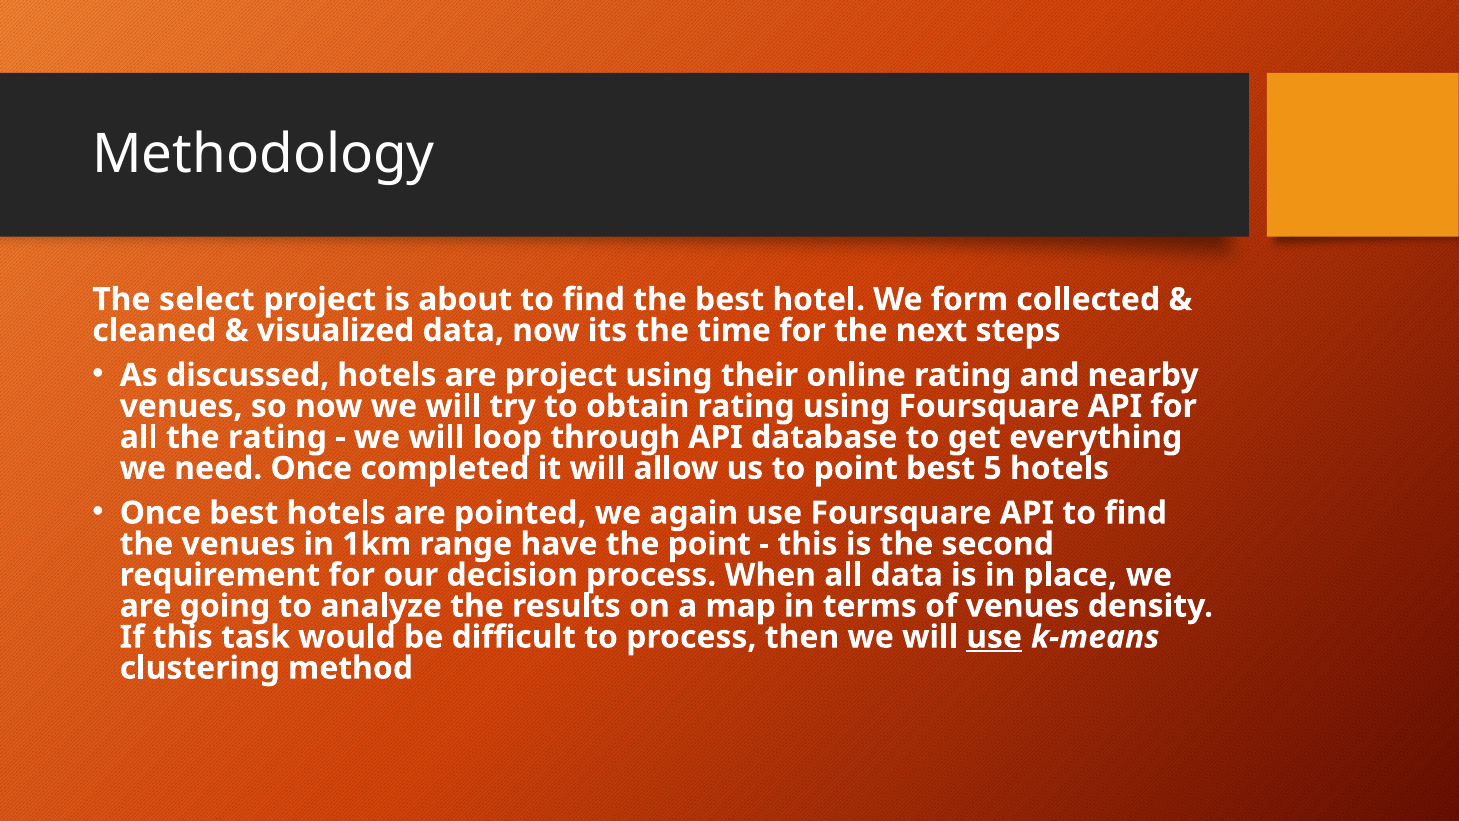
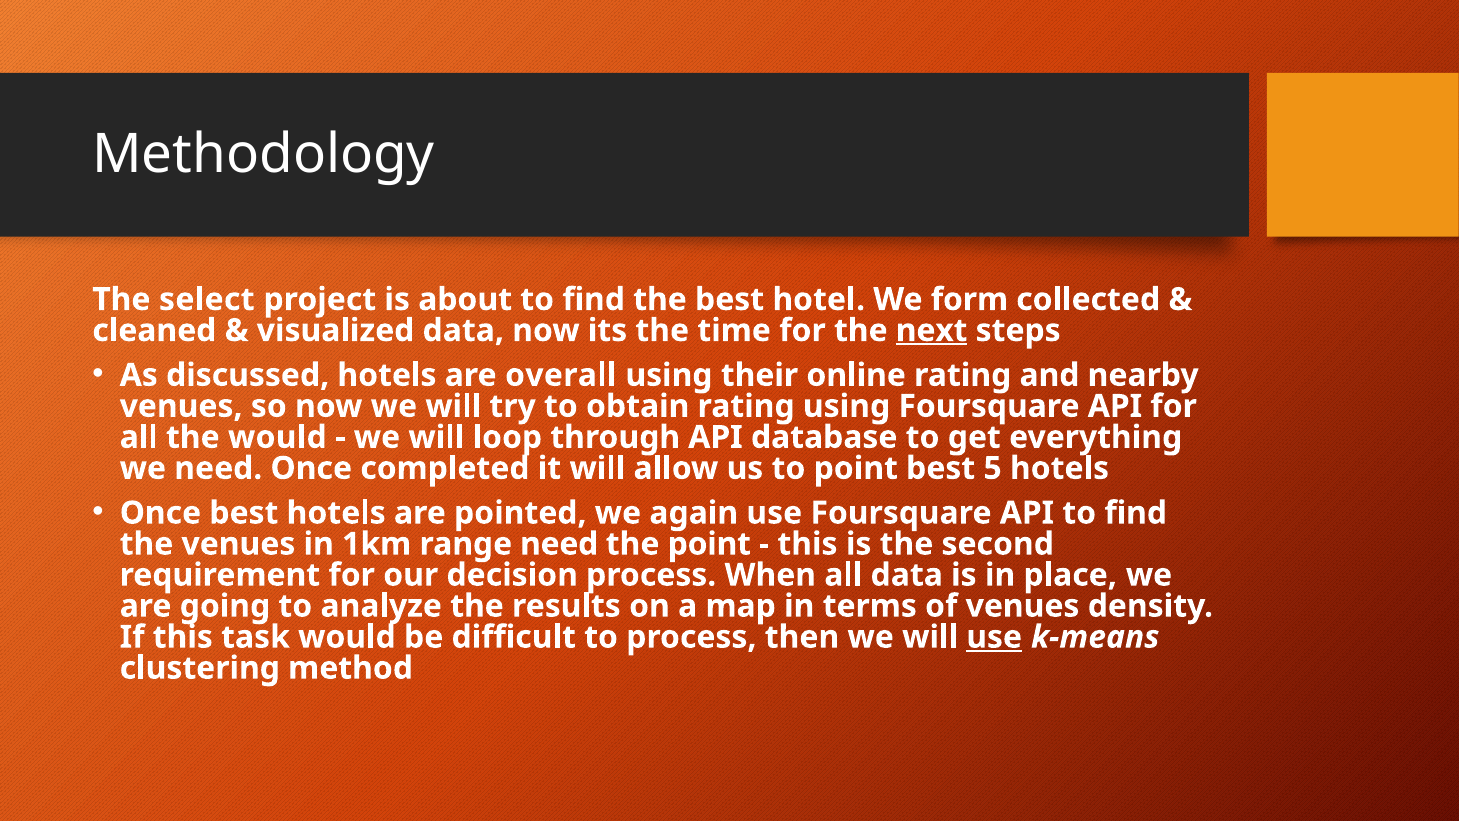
next underline: none -> present (932, 330)
are project: project -> overall (561, 375)
the rating: rating -> would (277, 437)
range have: have -> need (559, 544)
